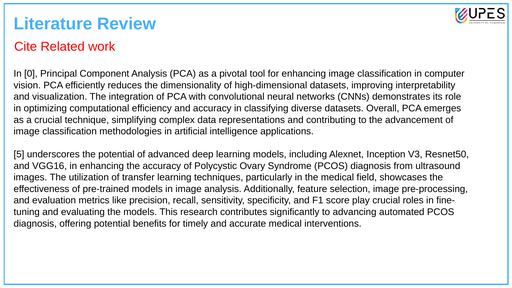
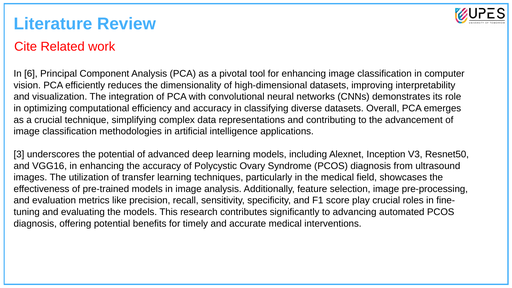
0: 0 -> 6 (31, 74)
5: 5 -> 3 (19, 154)
